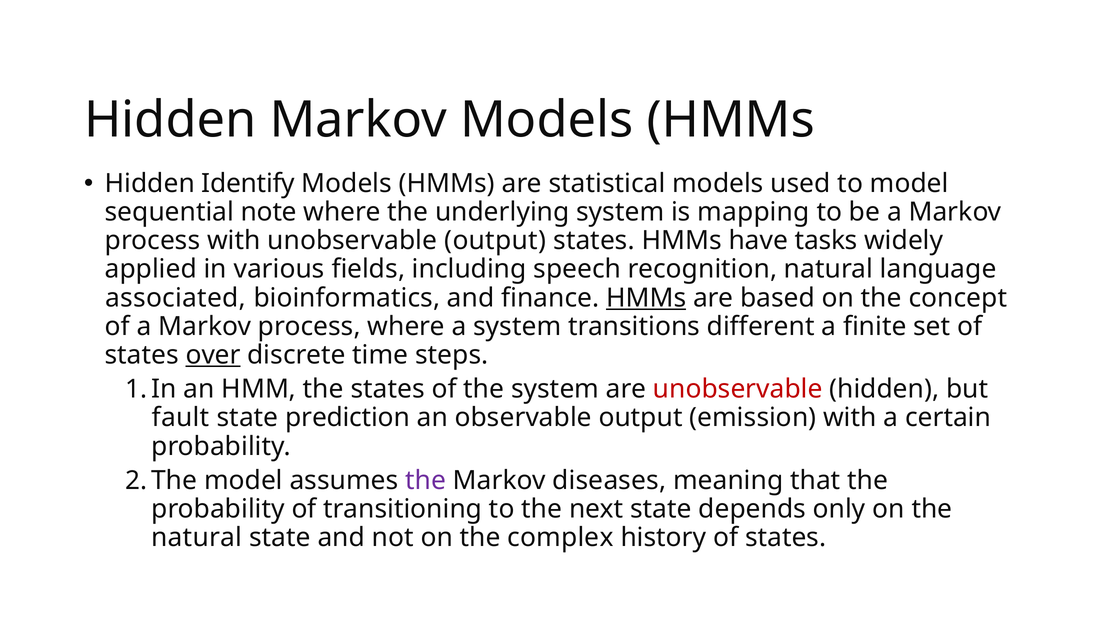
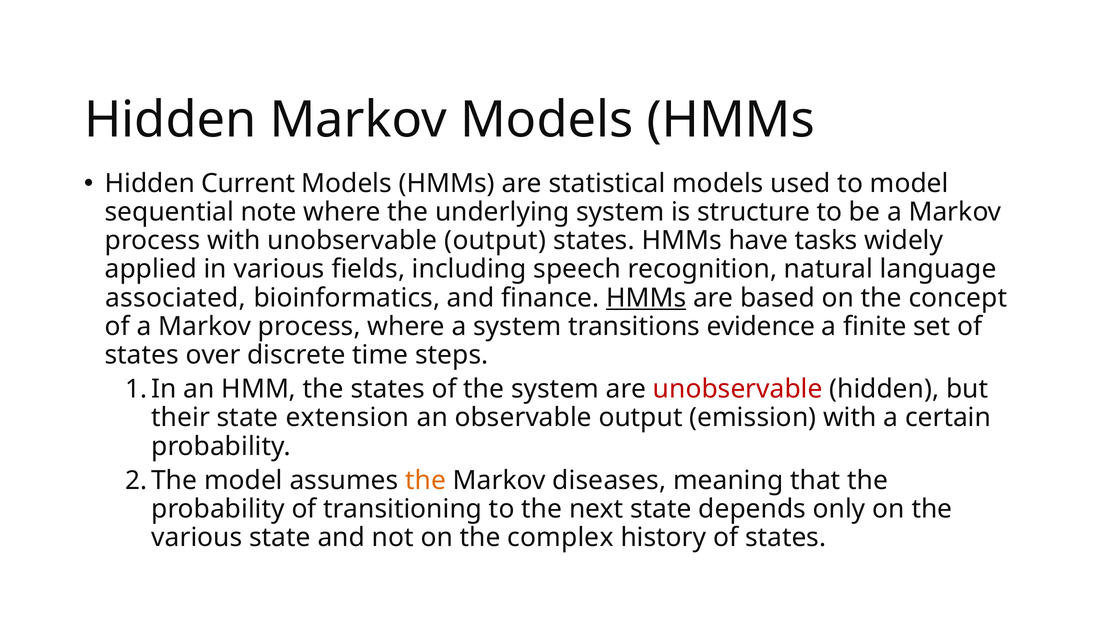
Identify: Identify -> Current (248, 183)
mapping: mapping -> structure (754, 212)
different: different -> evidence (761, 326)
over underline: present -> none (213, 355)
fault: fault -> their (181, 417)
prediction: prediction -> extension (347, 417)
the colour: purple -> orange (426, 480)
natural: natural -> various (197, 537)
